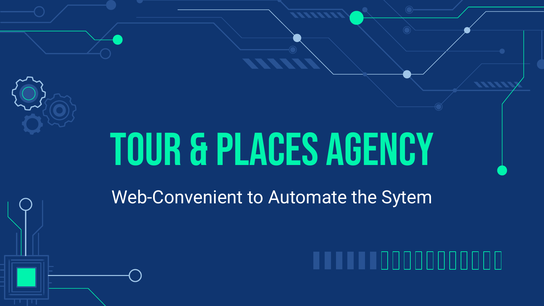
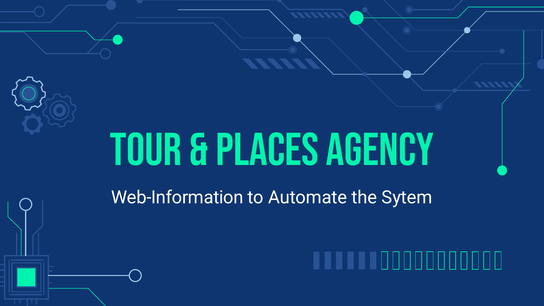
Web-Convenient: Web-Convenient -> Web-Information (177, 197)
